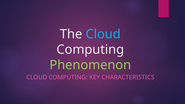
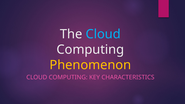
Phenomenon colour: light green -> yellow (90, 65)
